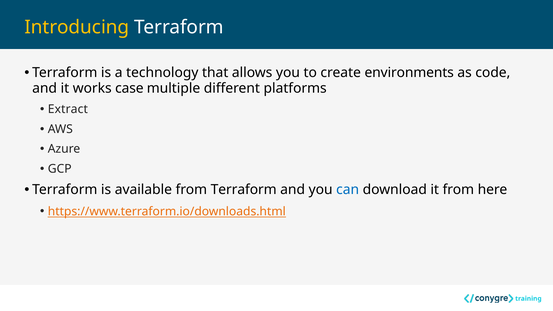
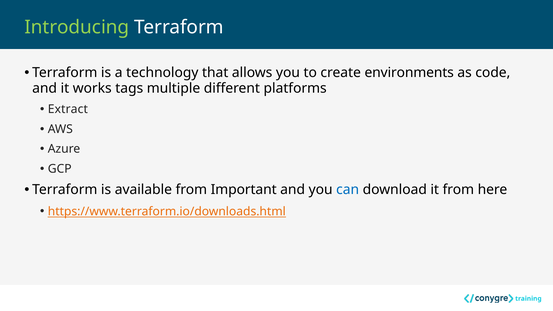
Introducing colour: yellow -> light green (77, 27)
case: case -> tags (129, 88)
from Terraform: Terraform -> Important (244, 190)
